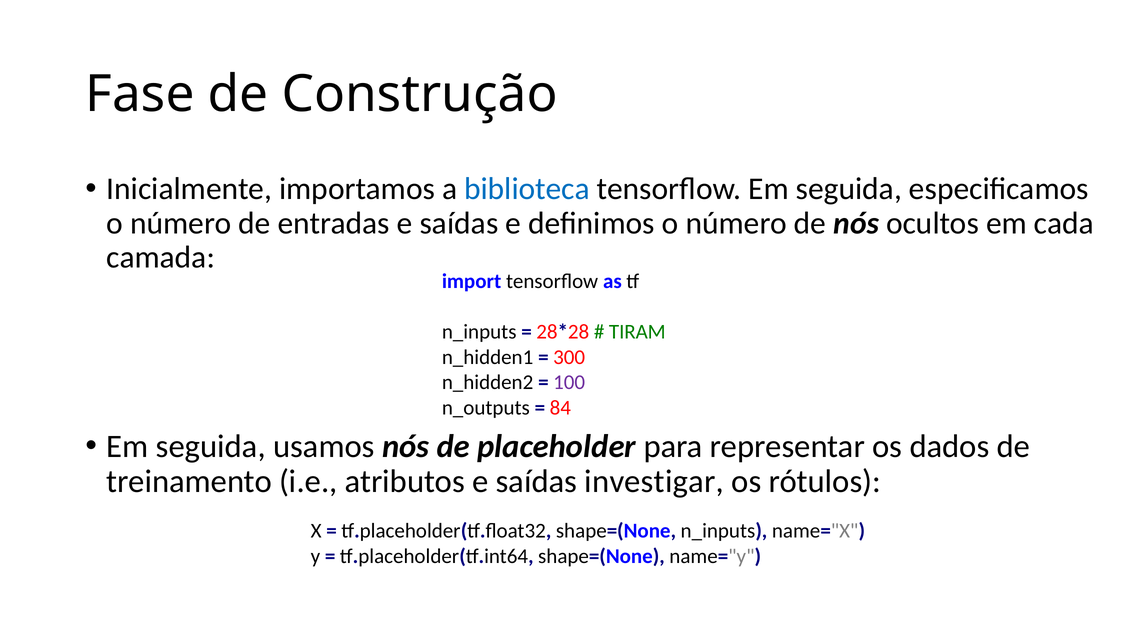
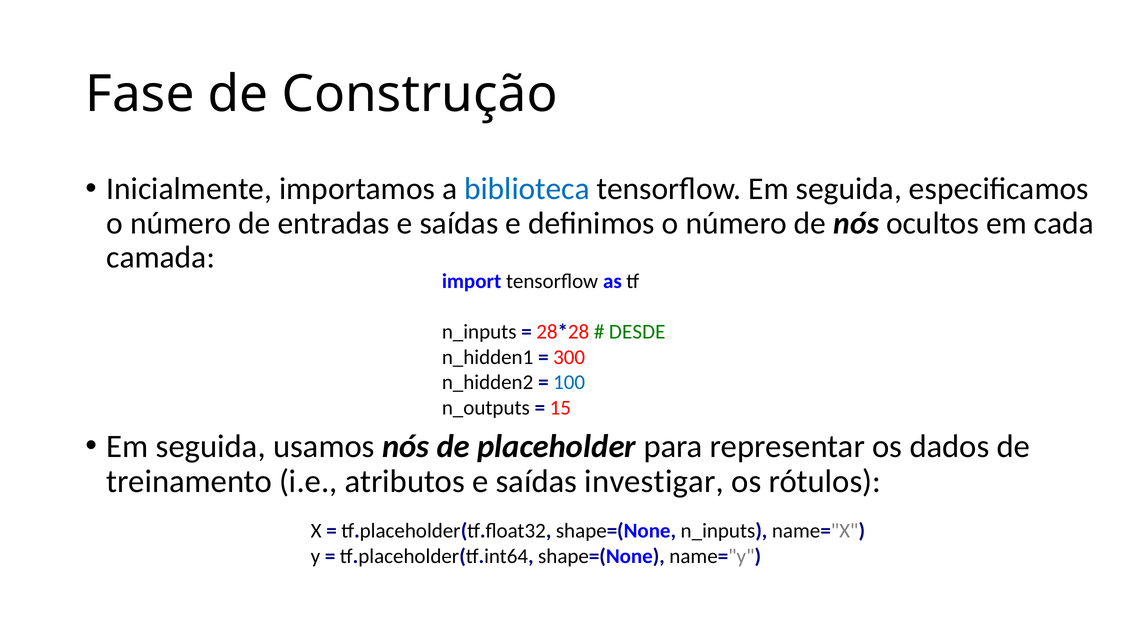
TIRAM: TIRAM -> DESDE (637, 332)
100 colour: purple -> blue (569, 382)
84: 84 -> 15 (560, 407)
